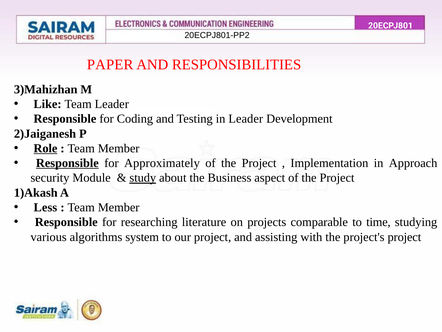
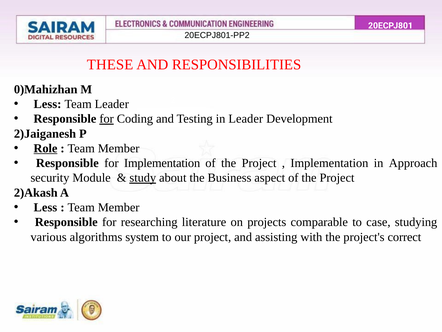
PAPER: PAPER -> THESE (110, 65)
3)Mahizhan: 3)Mahizhan -> 0)Mahizhan (46, 89)
Like: Like -> Less (47, 104)
for underline: none -> present (107, 119)
Responsible underline: present -> none (67, 163)
for Approximately: Approximately -> Implementation (162, 163)
1)Akash: 1)Akash -> 2)Akash (36, 192)
time: time -> case (378, 222)
project's project: project -> correct (404, 237)
